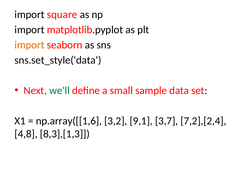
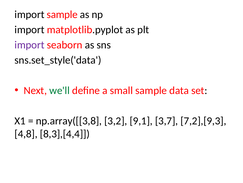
import square: square -> sample (62, 15)
import colour: orange -> purple (29, 45)
np.array([[1,6: np.array([[1,6 -> np.array([[3,8 (69, 120)
7,2],[2,4: 7,2],[2,4 -> 7,2],[9,3 (203, 120)
8,3],[1,3: 8,3],[1,3 -> 8,3],[4,4 (65, 133)
